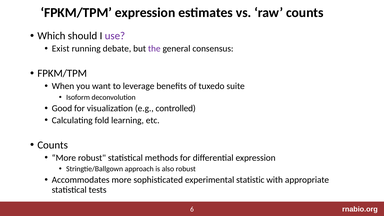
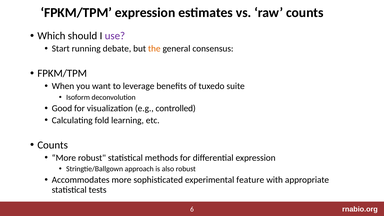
Exist: Exist -> Start (61, 49)
the colour: purple -> orange (154, 49)
statistic: statistic -> feature (250, 180)
